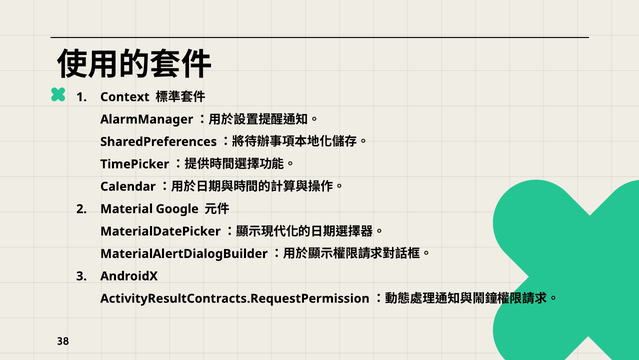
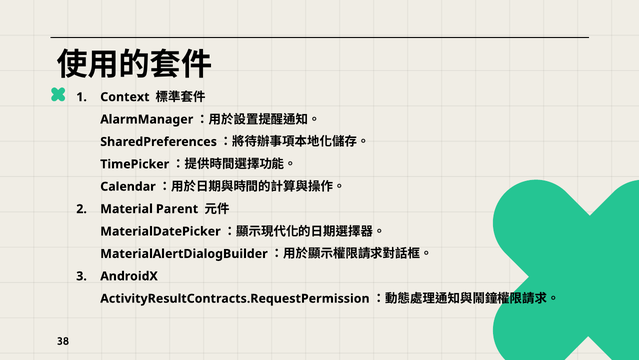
Google: Google -> Parent (177, 209)
